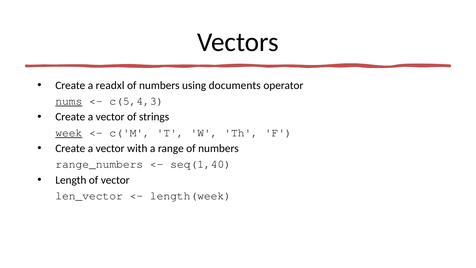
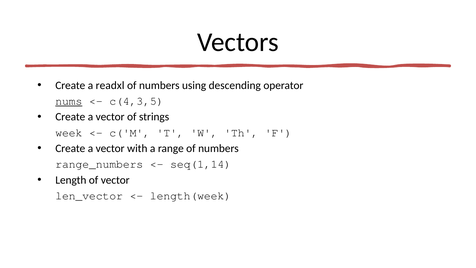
documents: documents -> descending (235, 85)
c(5,4,3: c(5,4,3 -> c(4,3,5 (136, 101)
week underline: present -> none (69, 133)
seq(1,40: seq(1,40 -> seq(1,14 (201, 164)
